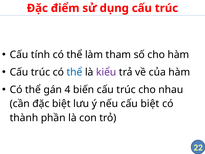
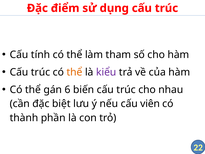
thể colour: blue -> orange (74, 72)
4: 4 -> 6 (68, 90)
cấu biệt: biệt -> viên (150, 104)
